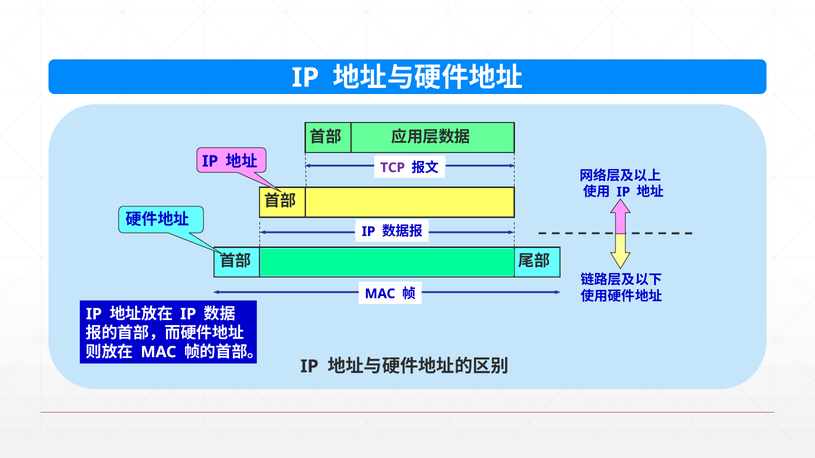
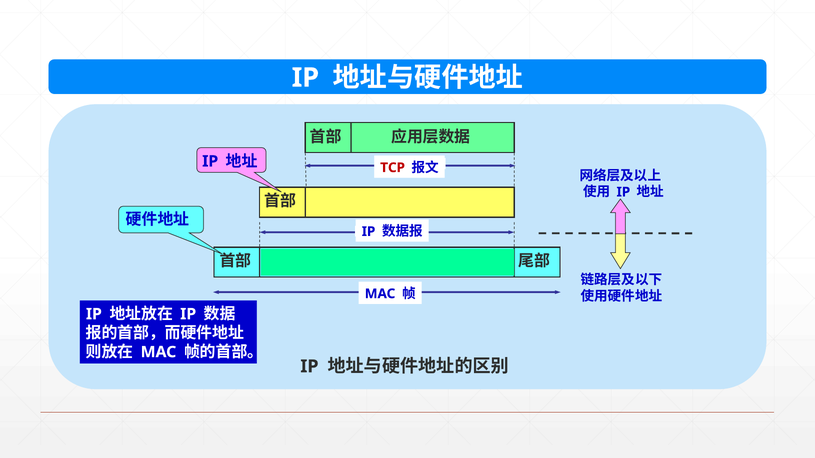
TCP colour: purple -> red (393, 168)
